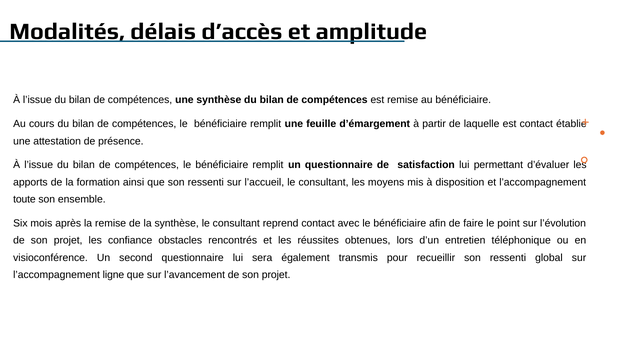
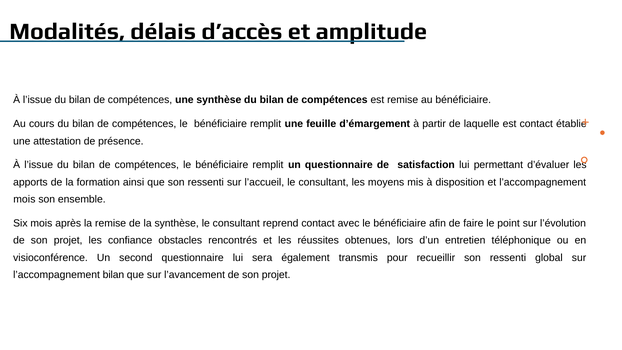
toute: toute -> mois (24, 199)
l’accompagnement ligne: ligne -> bilan (113, 275)
